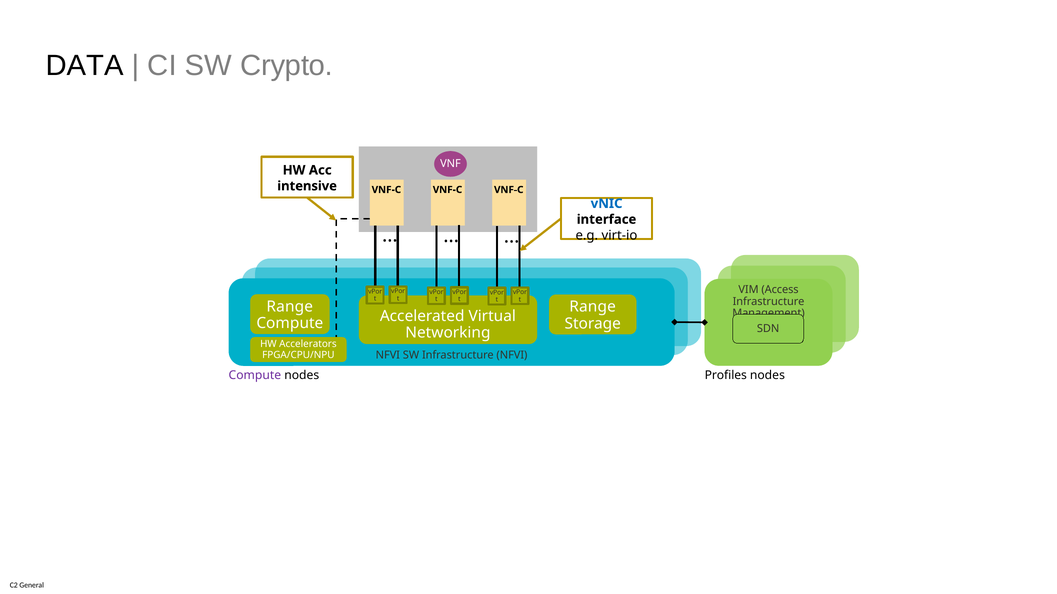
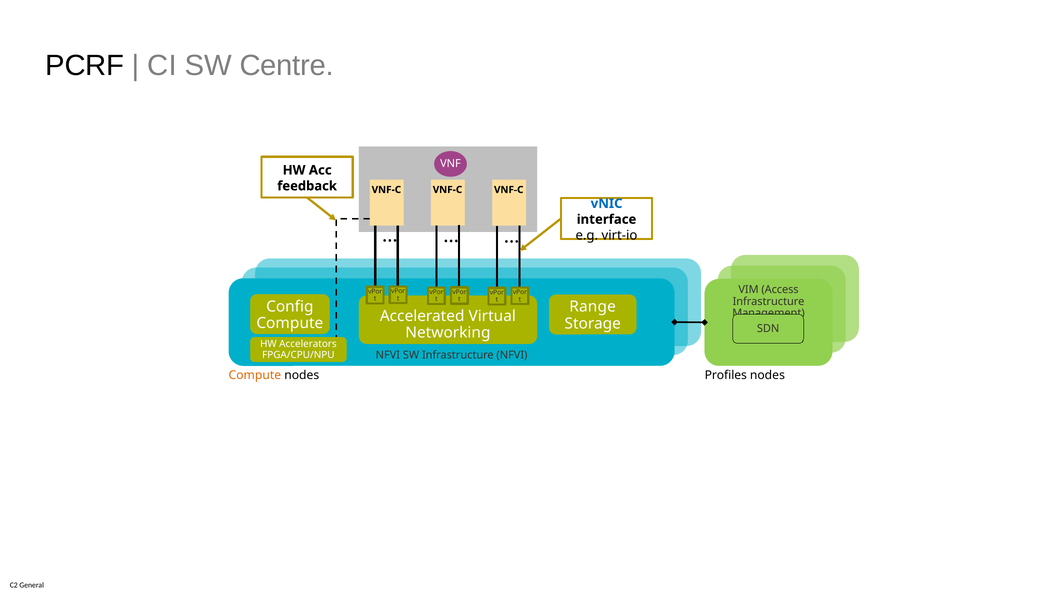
DATA: DATA -> PCRF (85, 65)
Crypto: Crypto -> Centre (287, 65)
intensive: intensive -> feedback (307, 186)
Range: Range -> Config (290, 307)
Compute colour: purple -> orange (255, 376)
